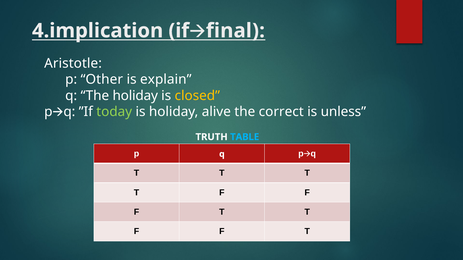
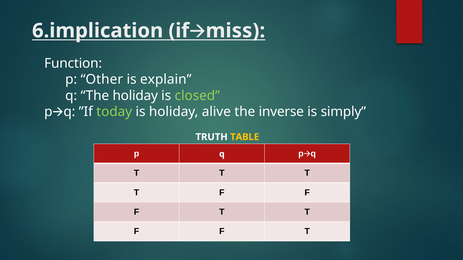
4.implication: 4.implication -> 6.implication (98, 31)
final: final -> miss (235, 31)
Aristotle: Aristotle -> Function (73, 63)
closed colour: yellow -> light green (197, 96)
correct: correct -> inverse (281, 112)
unless: unless -> simply (343, 112)
TABLE colour: light blue -> yellow (245, 137)
